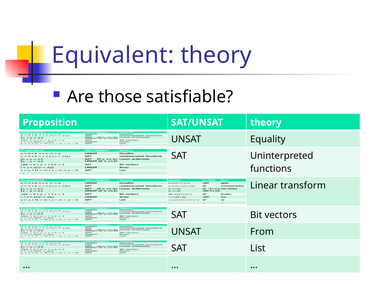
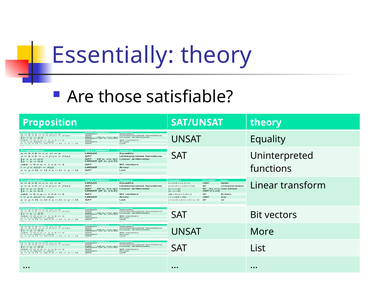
Equivalent: Equivalent -> Essentially (113, 55)
From: From -> More (262, 232)
